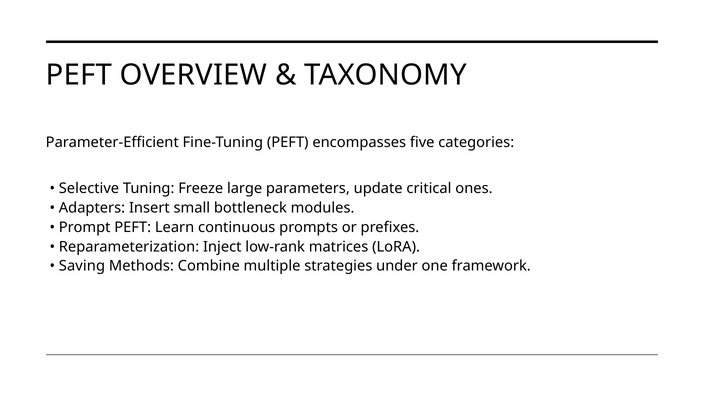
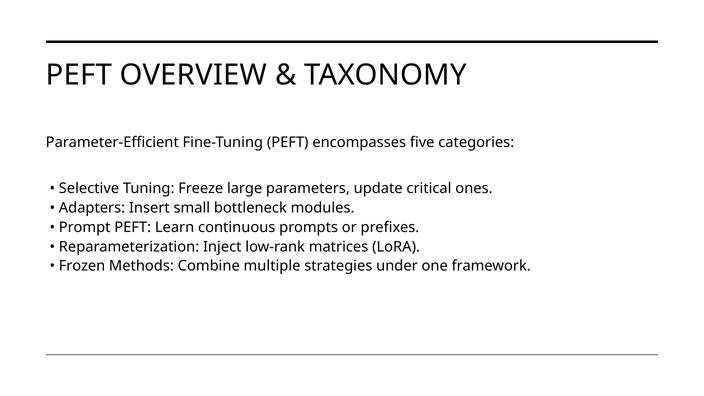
Saving: Saving -> Frozen (82, 266)
